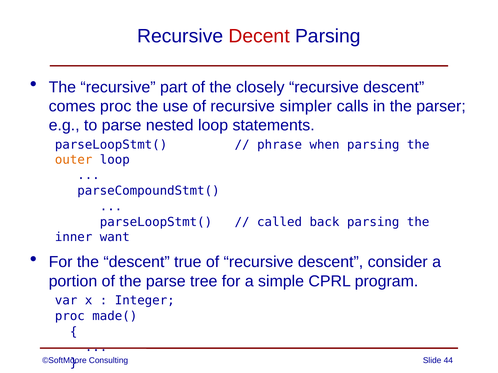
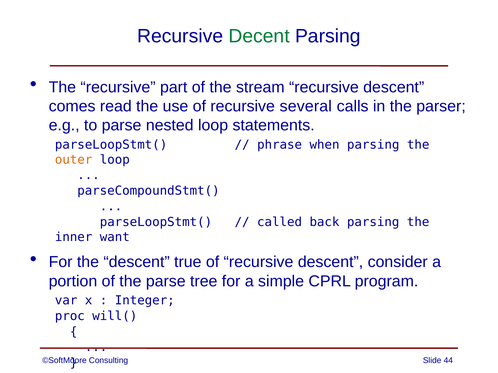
Decent colour: red -> green (259, 36)
closely: closely -> stream (260, 87)
comes proc: proc -> read (116, 107)
simpler: simpler -> several (306, 107)
made(: made( -> will( (115, 316)
